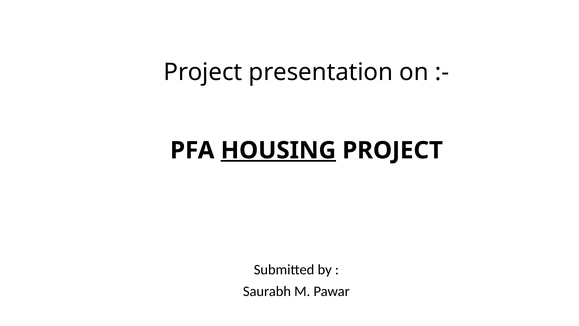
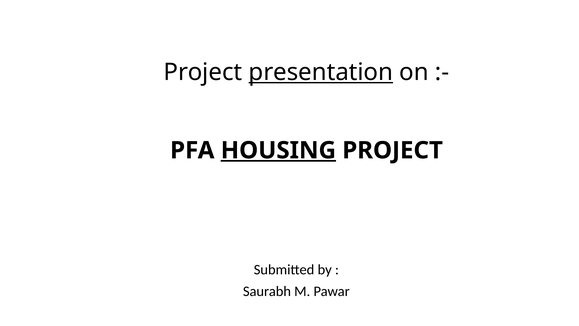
presentation underline: none -> present (321, 72)
